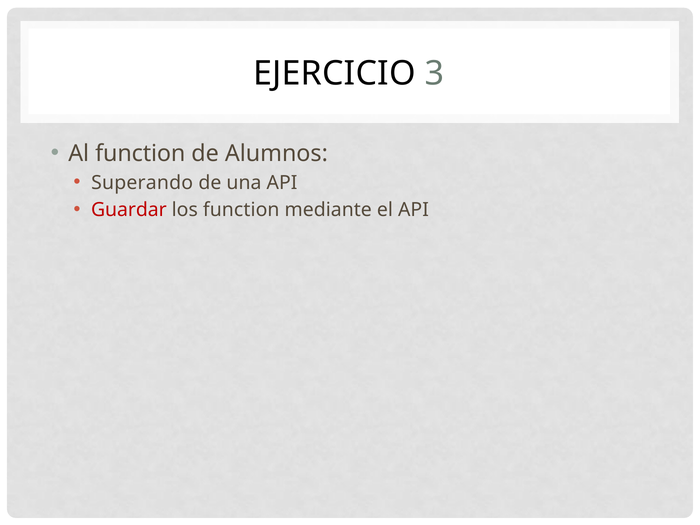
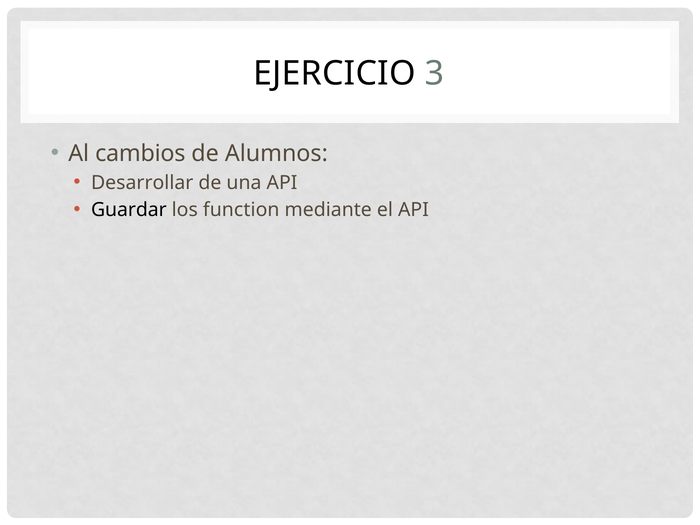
Al function: function -> cambios (140, 153)
Superando: Superando -> Desarrollar (142, 183)
Guardar colour: red -> black (129, 210)
